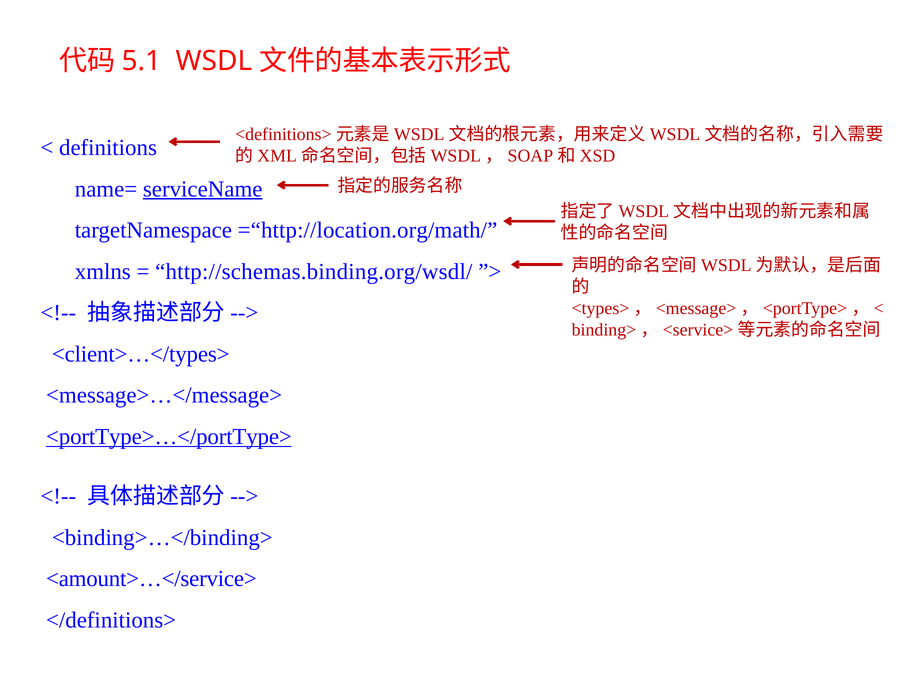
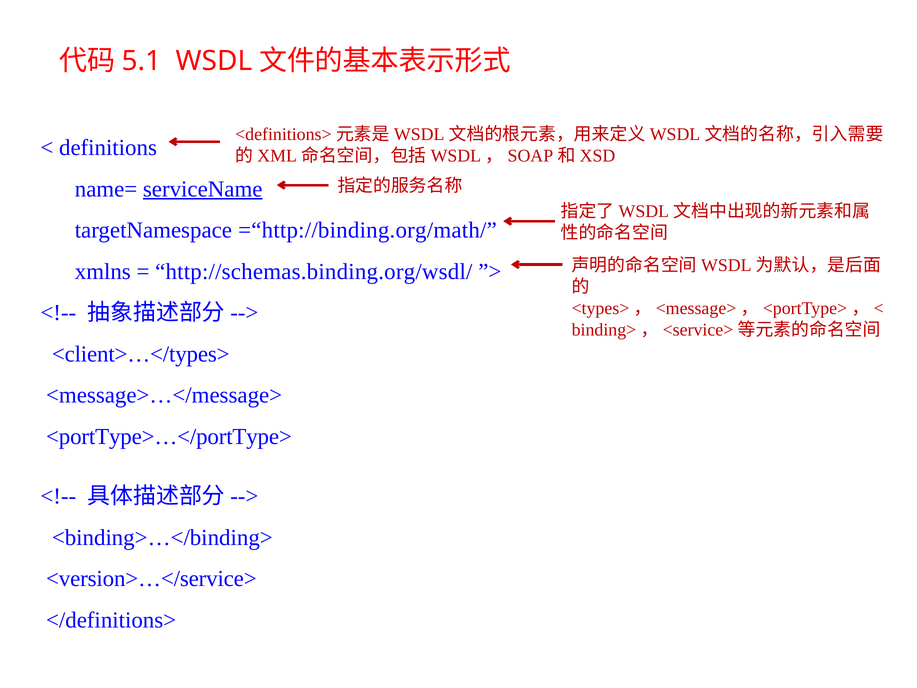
=“http://location.org/math/: =“http://location.org/math/ -> =“http://binding.org/math/ (367, 230)
<portType>…</portType> underline: present -> none (169, 436)
<amount>…</service>: <amount>…</service> -> <version>…</service> (151, 579)
